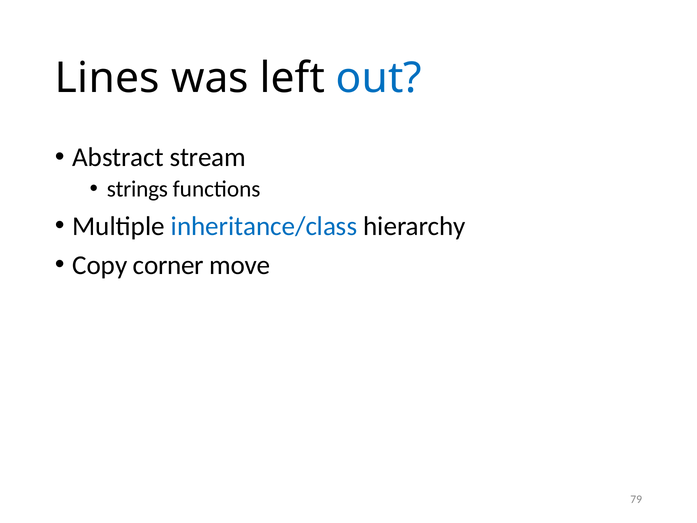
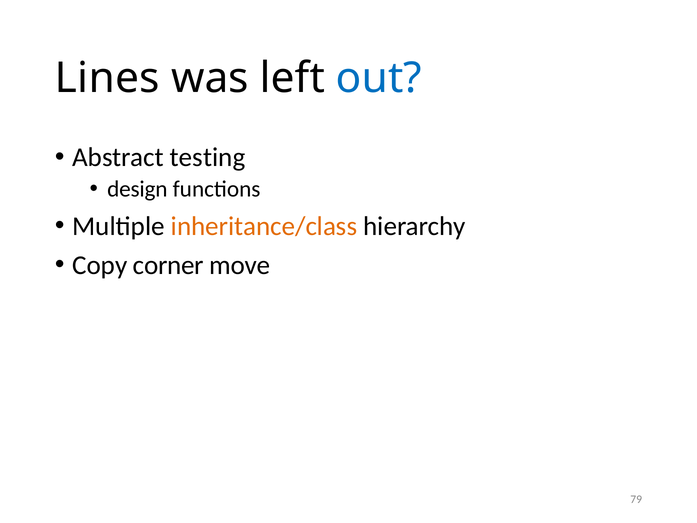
stream: stream -> testing (208, 157)
strings: strings -> design (137, 189)
inheritance/class colour: blue -> orange (264, 226)
